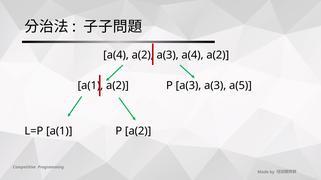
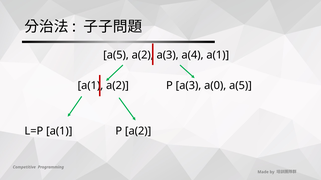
a(4: a(4 -> a(5 (116, 55)
a(3 a(4 a(2: a(2 -> a(1 (218, 55)
a(3 a(3: a(3 -> a(0 (215, 86)
